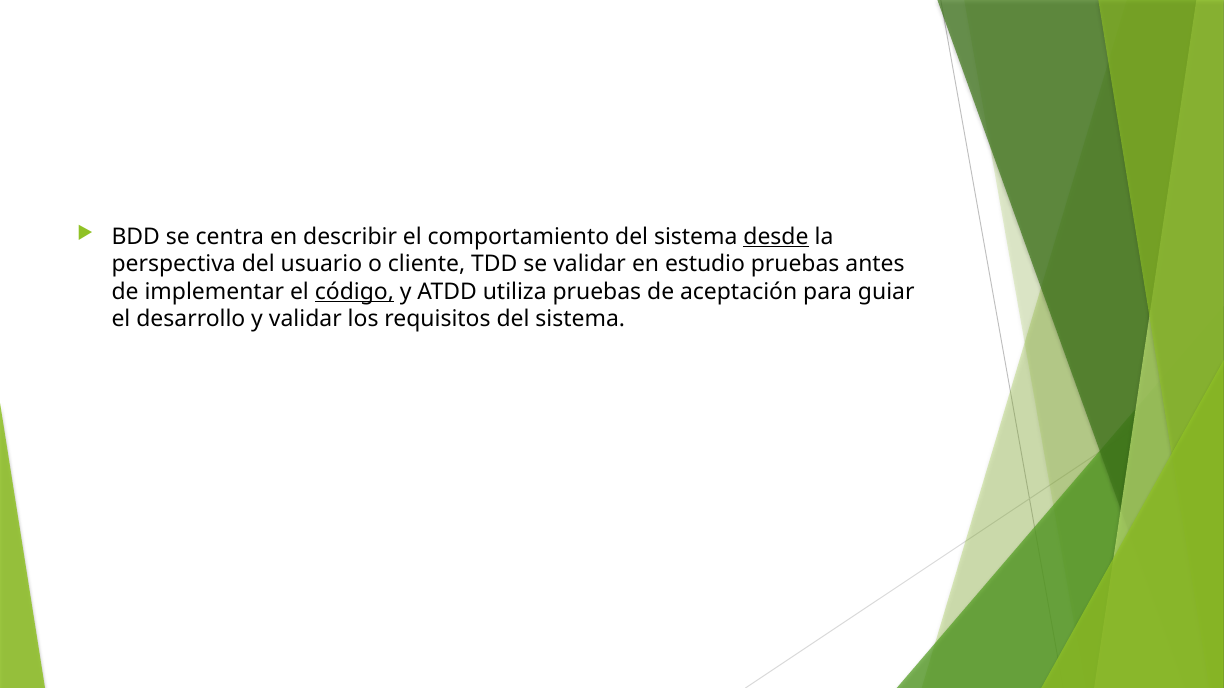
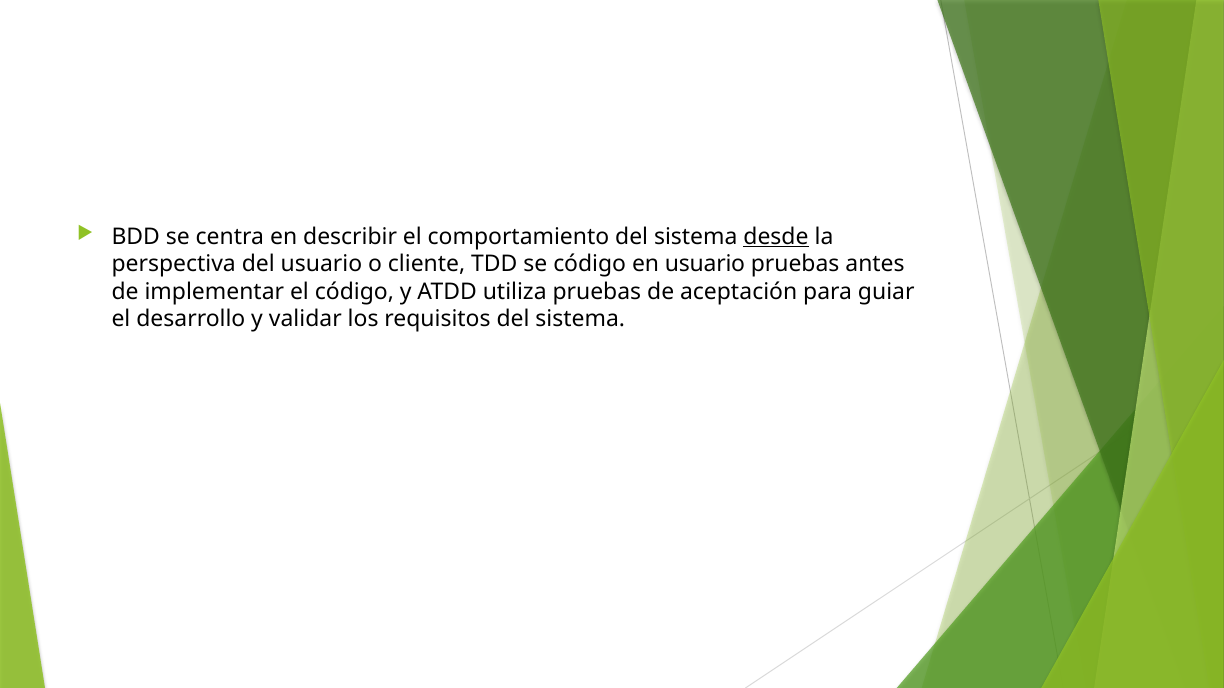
se validar: validar -> código (590, 264)
en estudio: estudio -> usuario (705, 264)
código underline: present -> none (354, 292)
